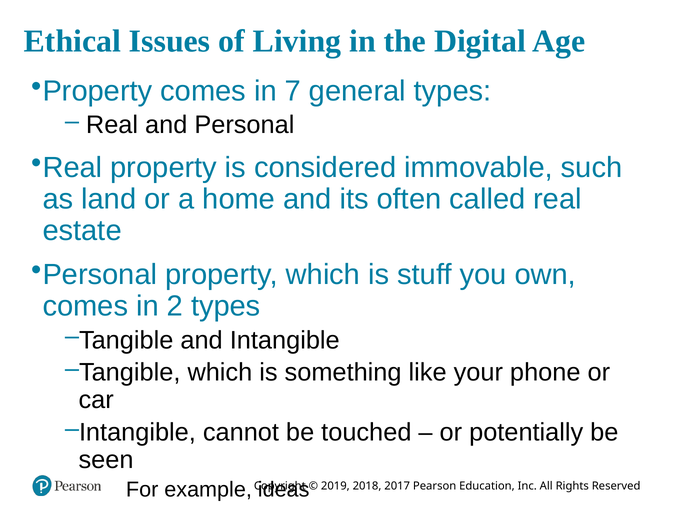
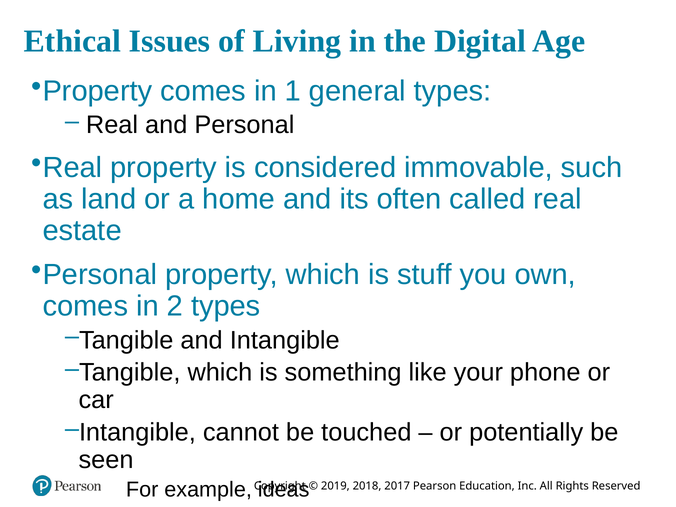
7: 7 -> 1 (293, 91)
